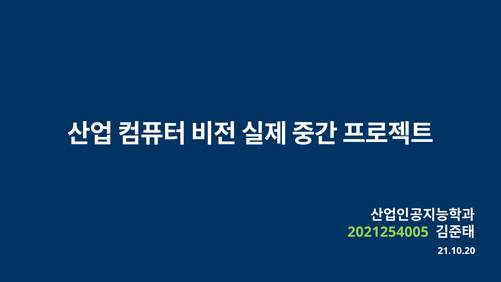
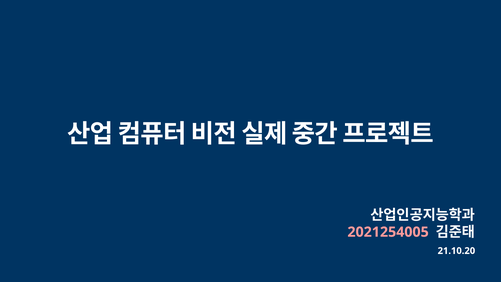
2021254005 colour: light green -> pink (388, 232)
